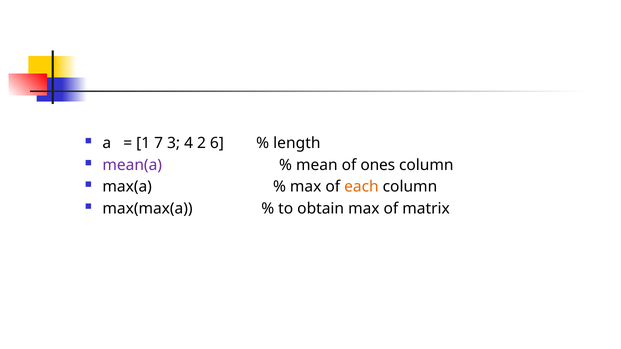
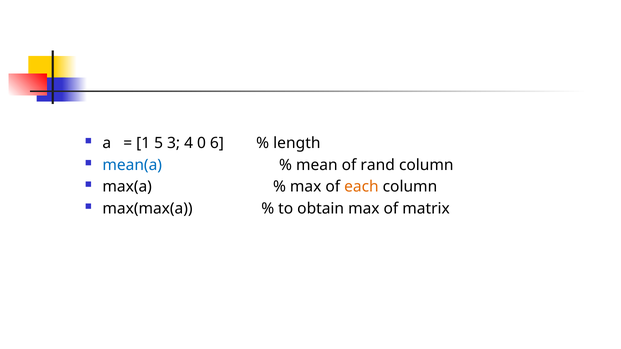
7: 7 -> 5 (159, 143)
2: 2 -> 0 (201, 143)
mean(a colour: purple -> blue (132, 165)
ones: ones -> rand (378, 165)
